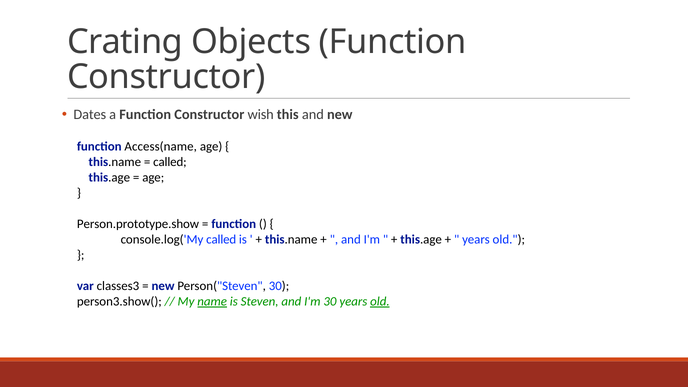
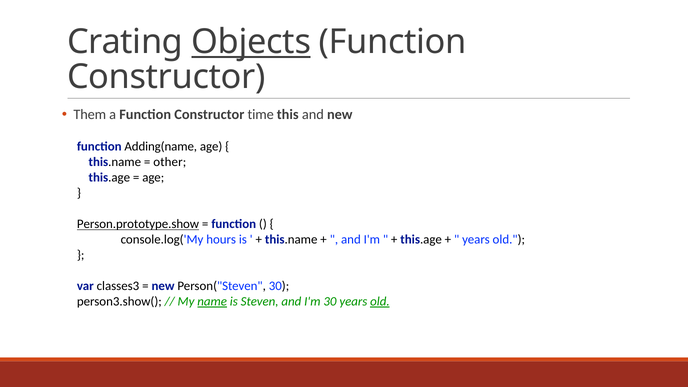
Objects underline: none -> present (251, 42)
Dates: Dates -> Them (90, 114)
wish: wish -> time (261, 114)
Access(name: Access(name -> Adding(name (161, 147)
called: called -> other (170, 162)
Person.prototype.show underline: none -> present (138, 224)
console.log('My called: called -> hours (221, 240)
